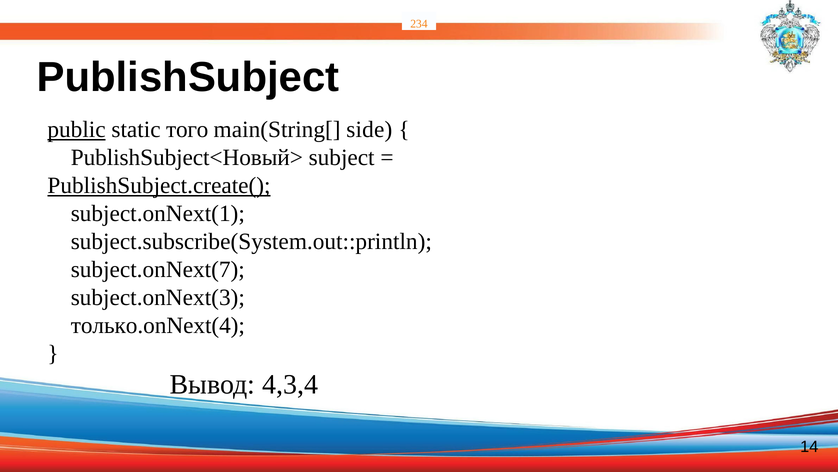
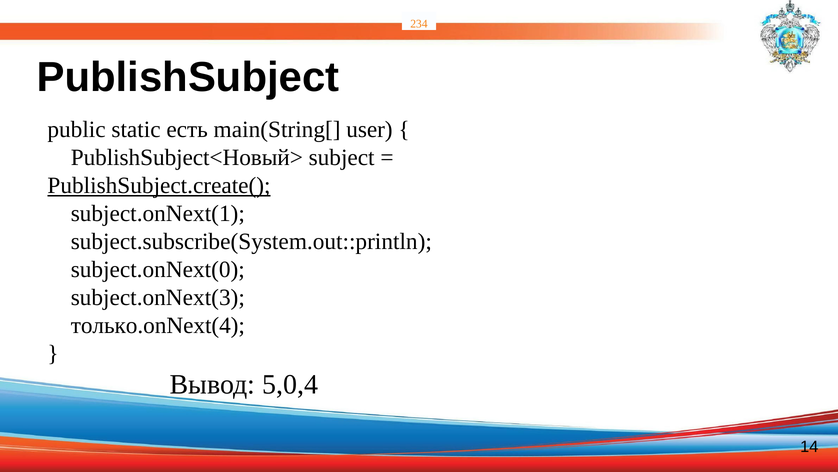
public underline: present -> none (77, 130)
того: того -> есть (187, 130)
side: side -> user (369, 130)
subject.onNext(7: subject.onNext(7 -> subject.onNext(0 (158, 269)
4,3,4: 4,3,4 -> 5,0,4 (290, 384)
